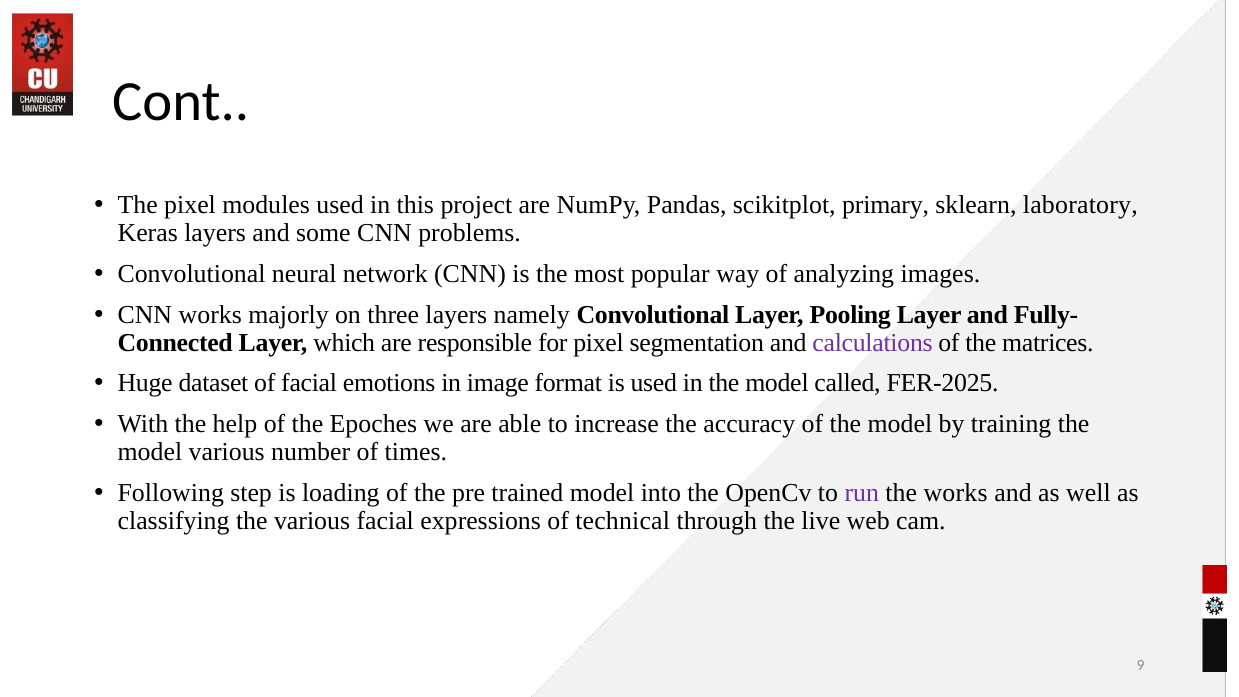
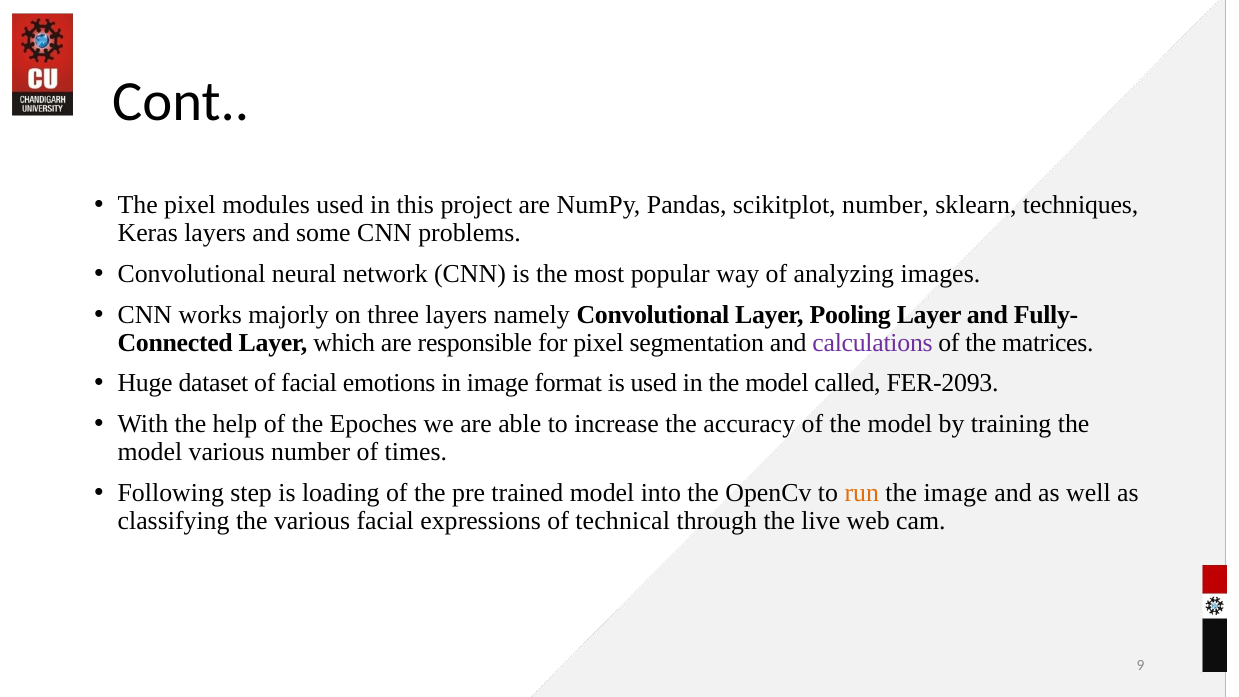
scikitplot primary: primary -> number (885, 205)
laboratory: laboratory -> techniques (1081, 205)
FER-2025: FER-2025 -> FER-2093 (943, 383)
run colour: purple -> orange (862, 493)
the works: works -> image (956, 493)
